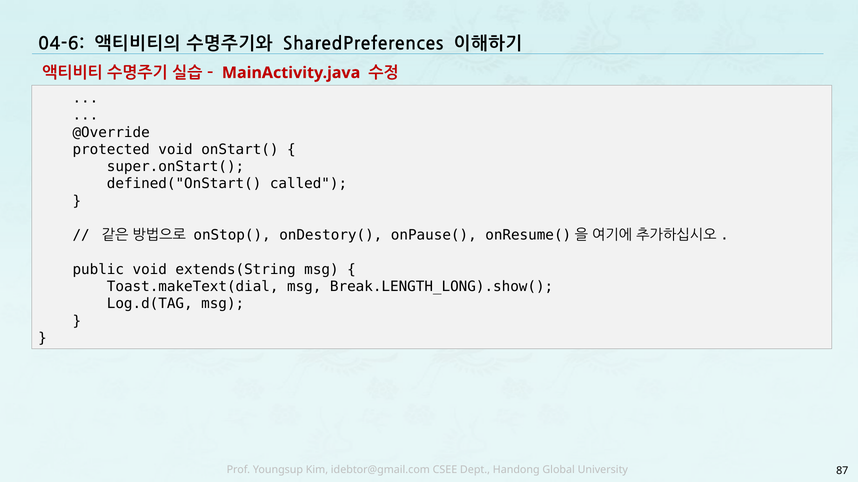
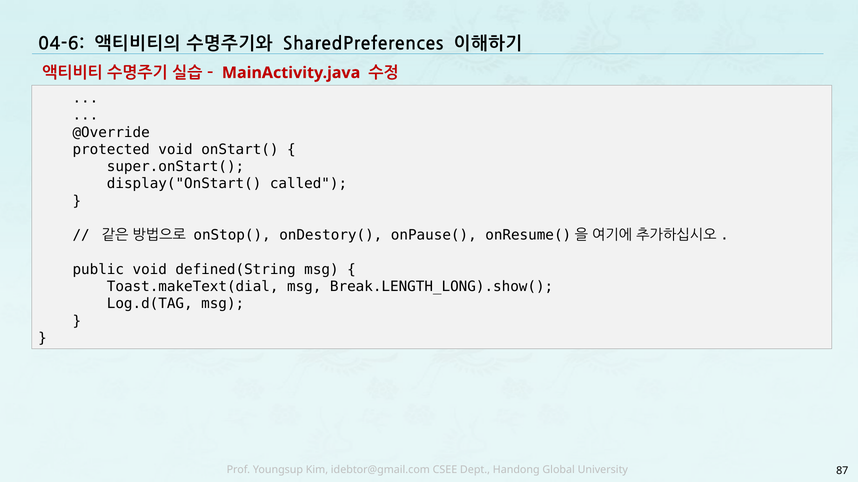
defined("OnStart(: defined("OnStart( -> display("OnStart( (184, 184)
extends(String: extends(String -> defined(String (236, 270)
